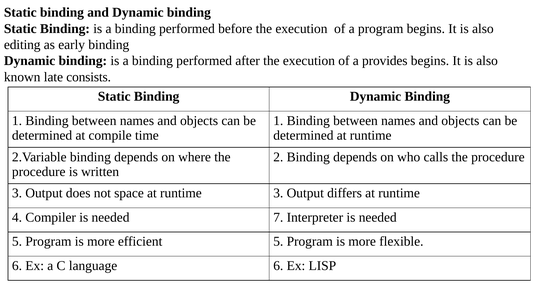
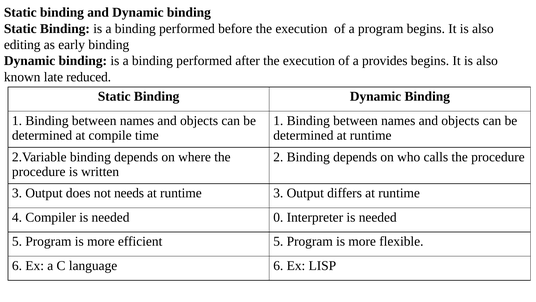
consists: consists -> reduced (89, 77)
space: space -> needs (129, 193)
7: 7 -> 0 (278, 217)
